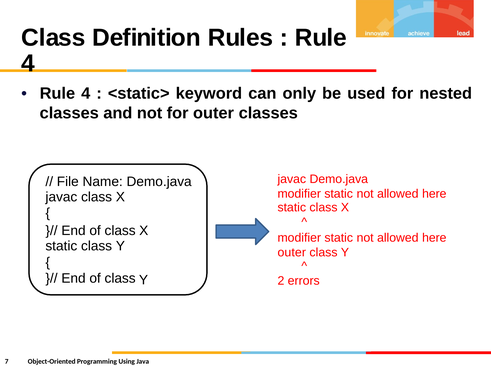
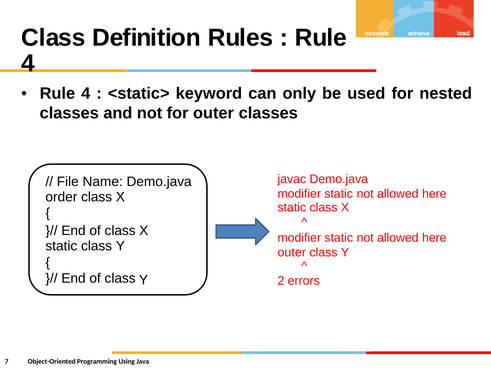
javac: javac -> order (61, 197)
